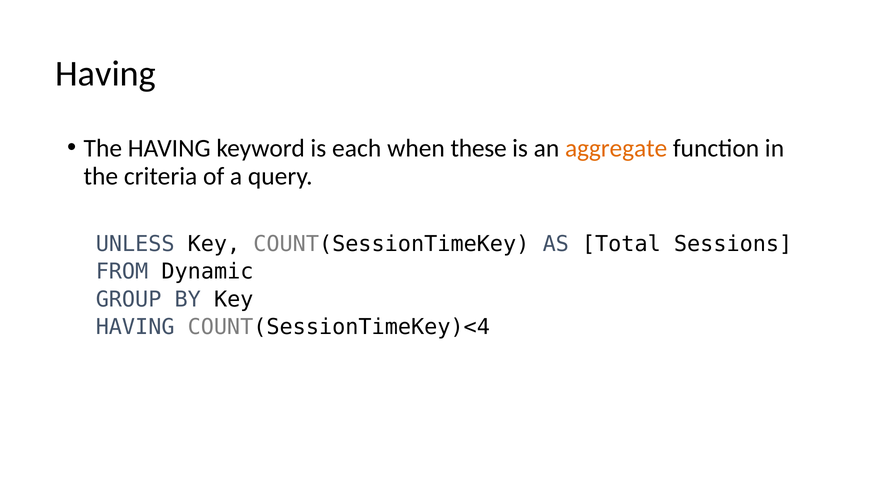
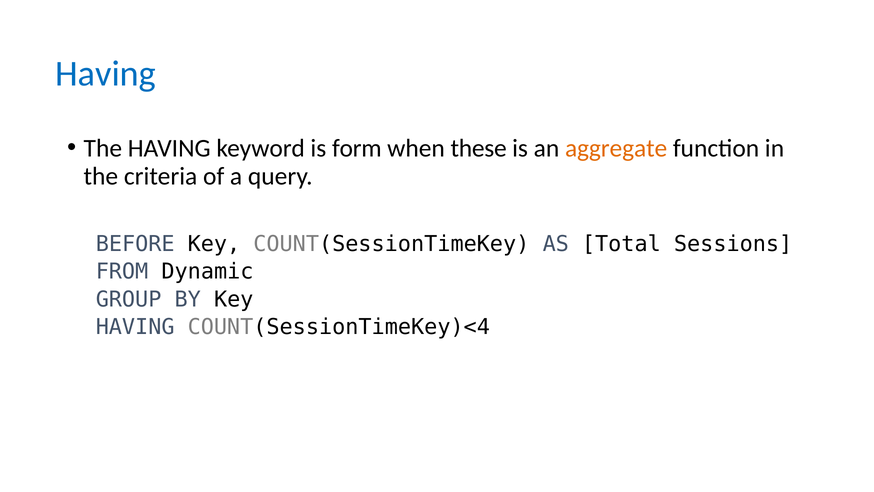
Having colour: black -> blue (106, 74)
each: each -> form (357, 148)
UNLESS: UNLESS -> BEFORE (135, 244)
